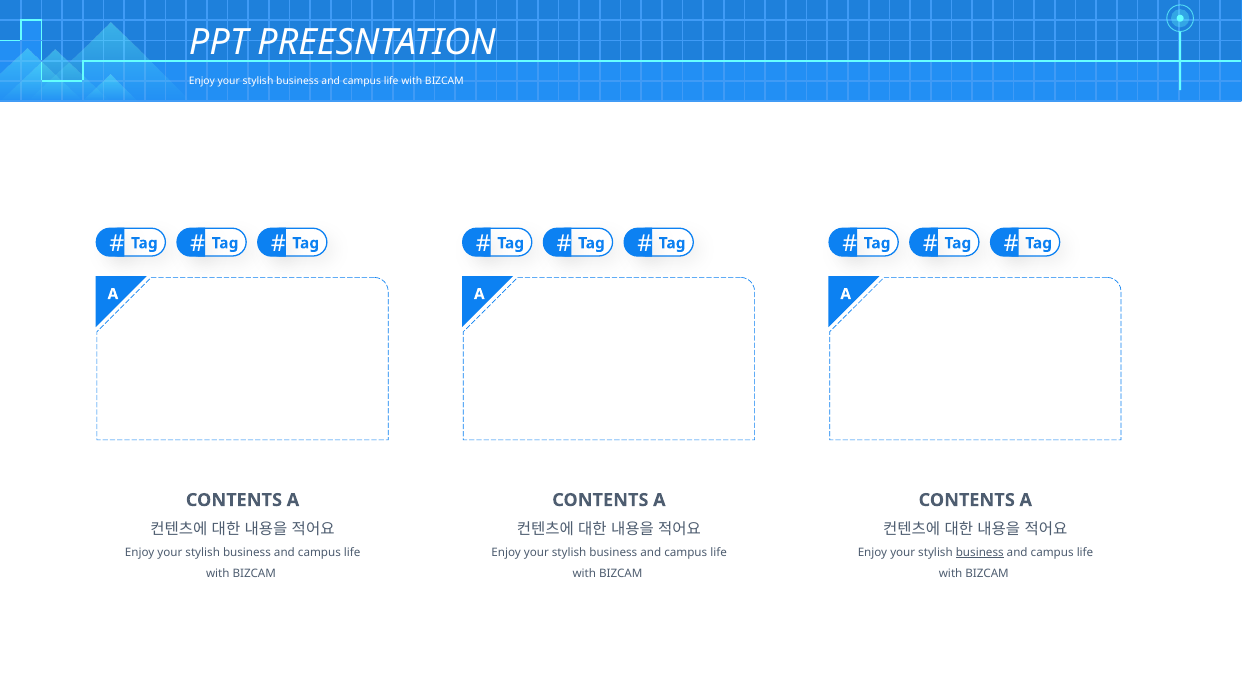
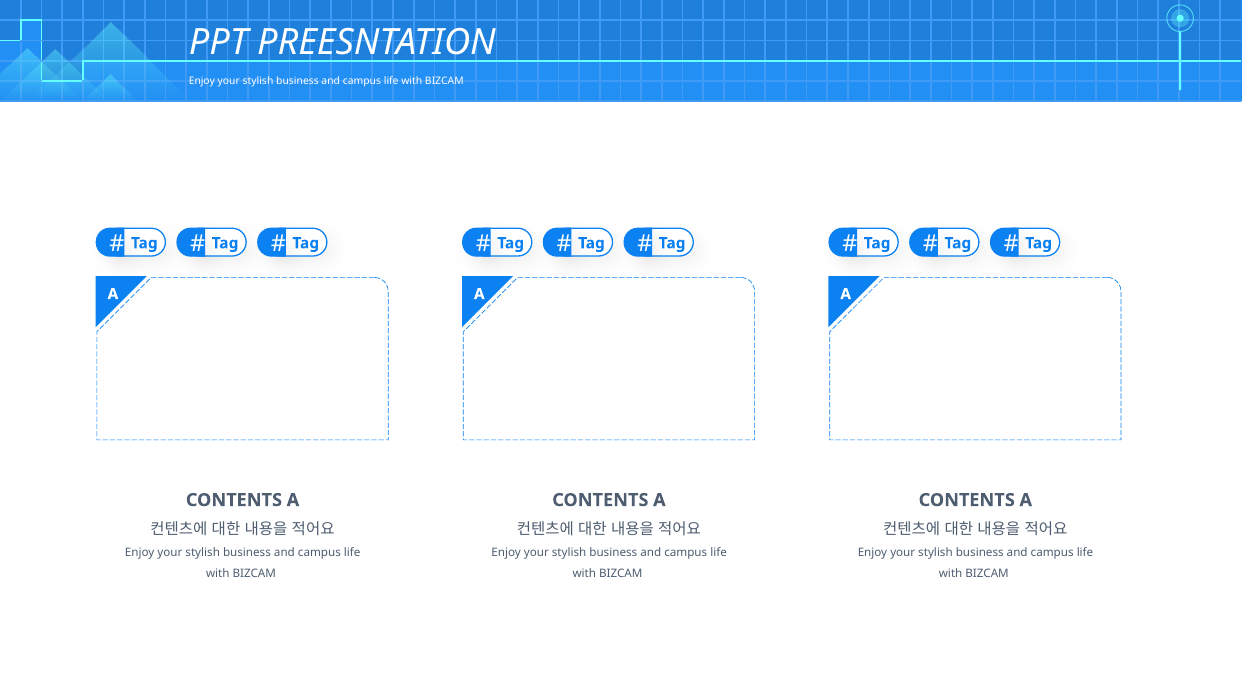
business underline: present -> none (980, 553)
